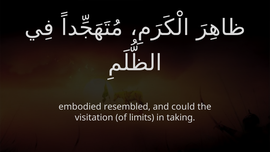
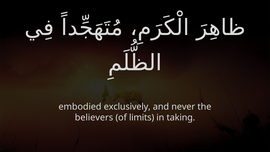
resembled: resembled -> exclusively (127, 107)
could: could -> never (183, 107)
visitation: visitation -> believers (94, 117)
